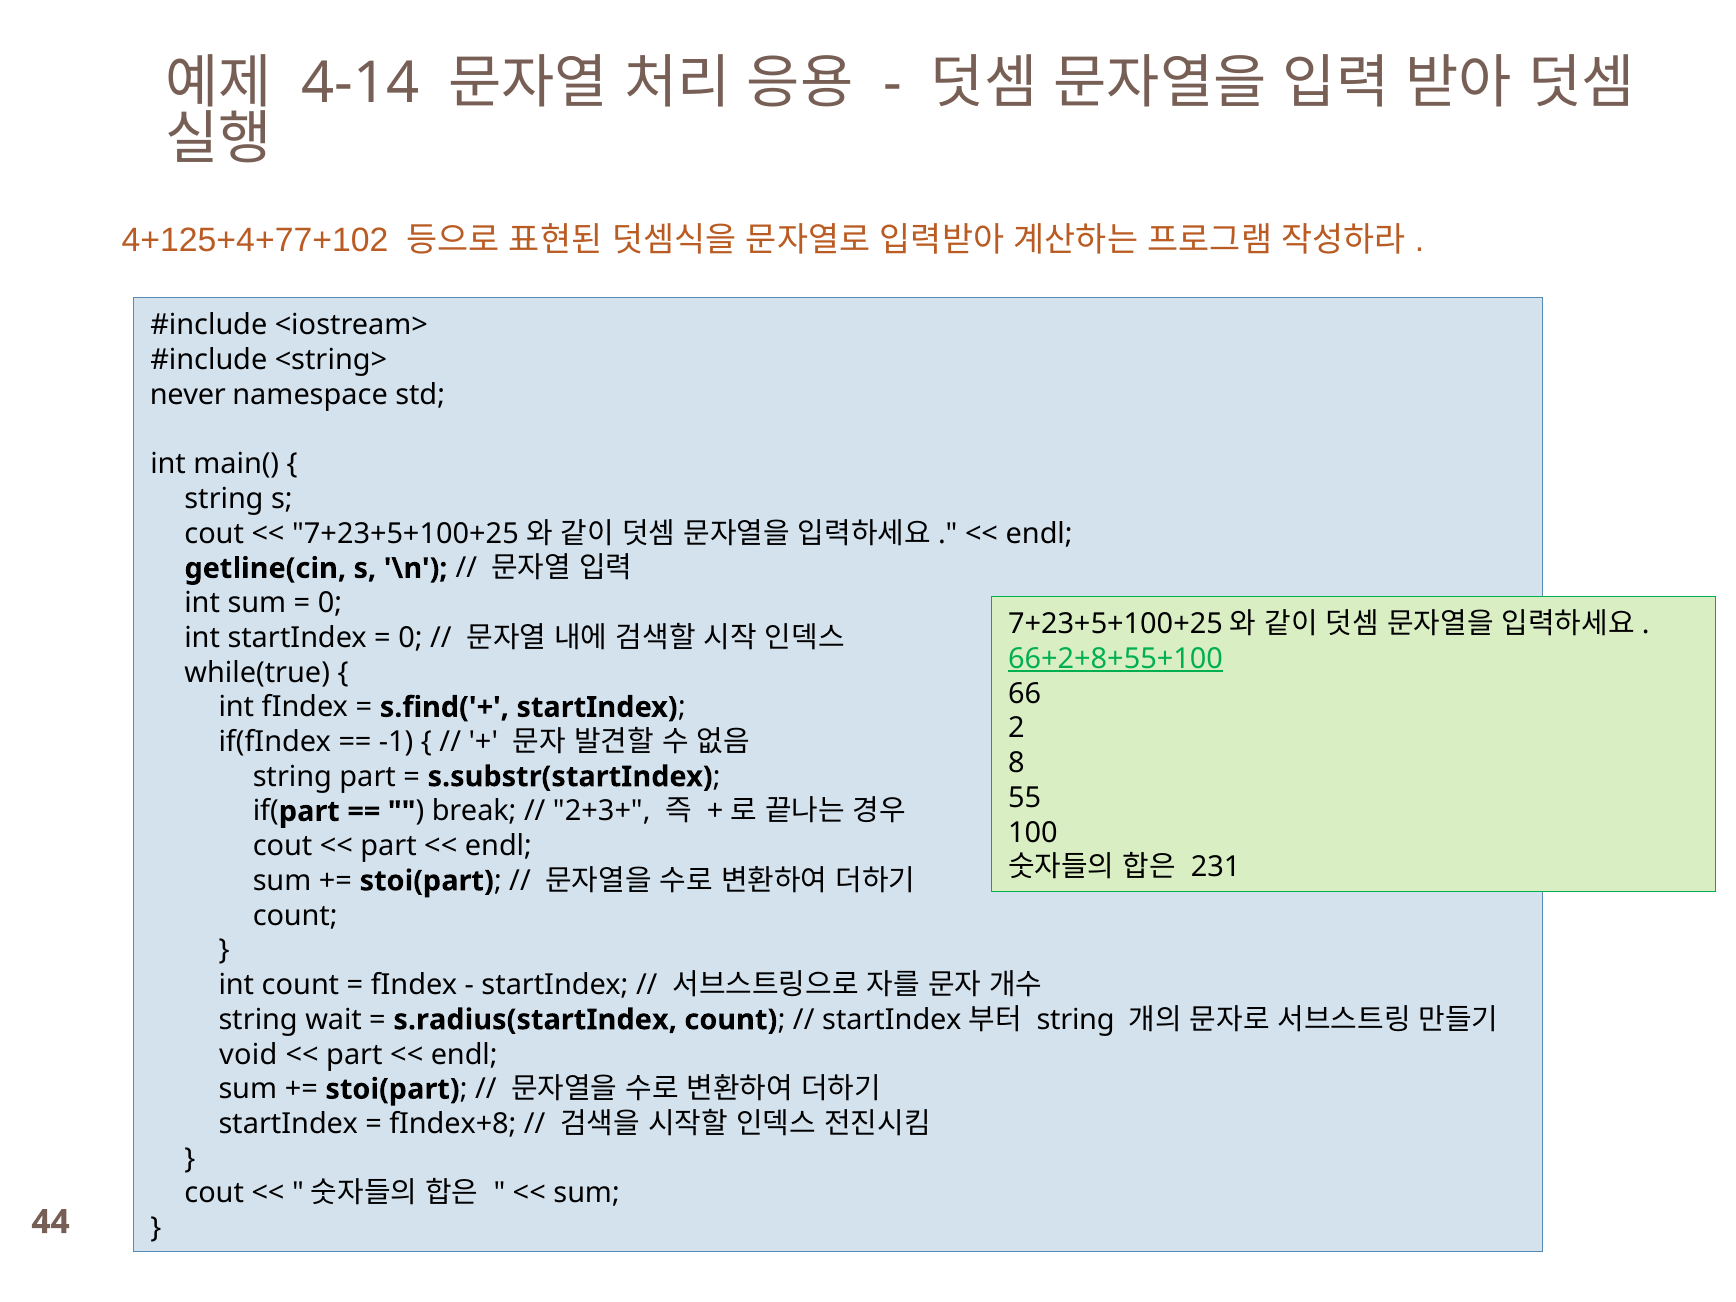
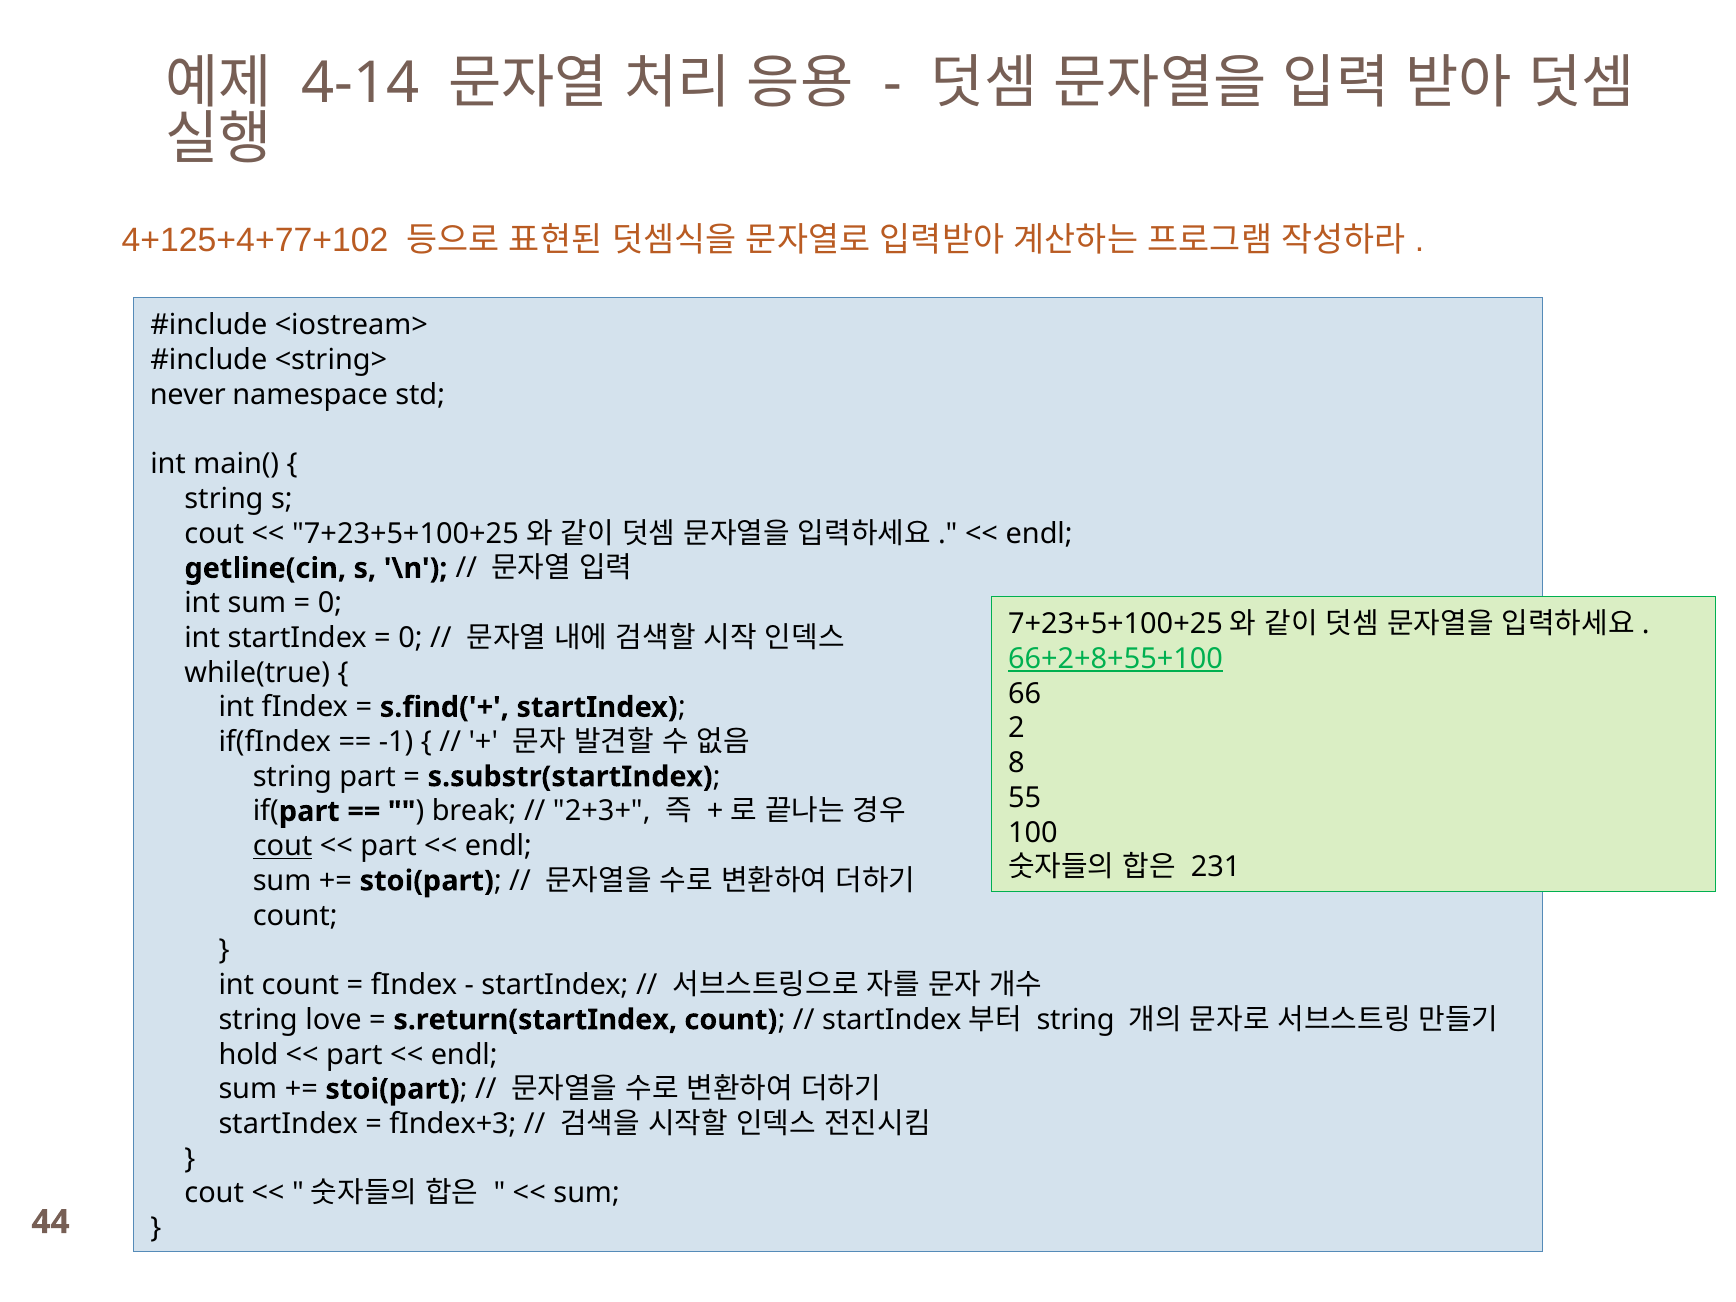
cout underline: none -> present (283, 846)
wait: wait -> love (333, 1020)
s.radius(startIndex: s.radius(startIndex -> s.return(startIndex (535, 1020)
void: void -> hold (249, 1054)
fIndex+8: fIndex+8 -> fIndex+3 (453, 1124)
